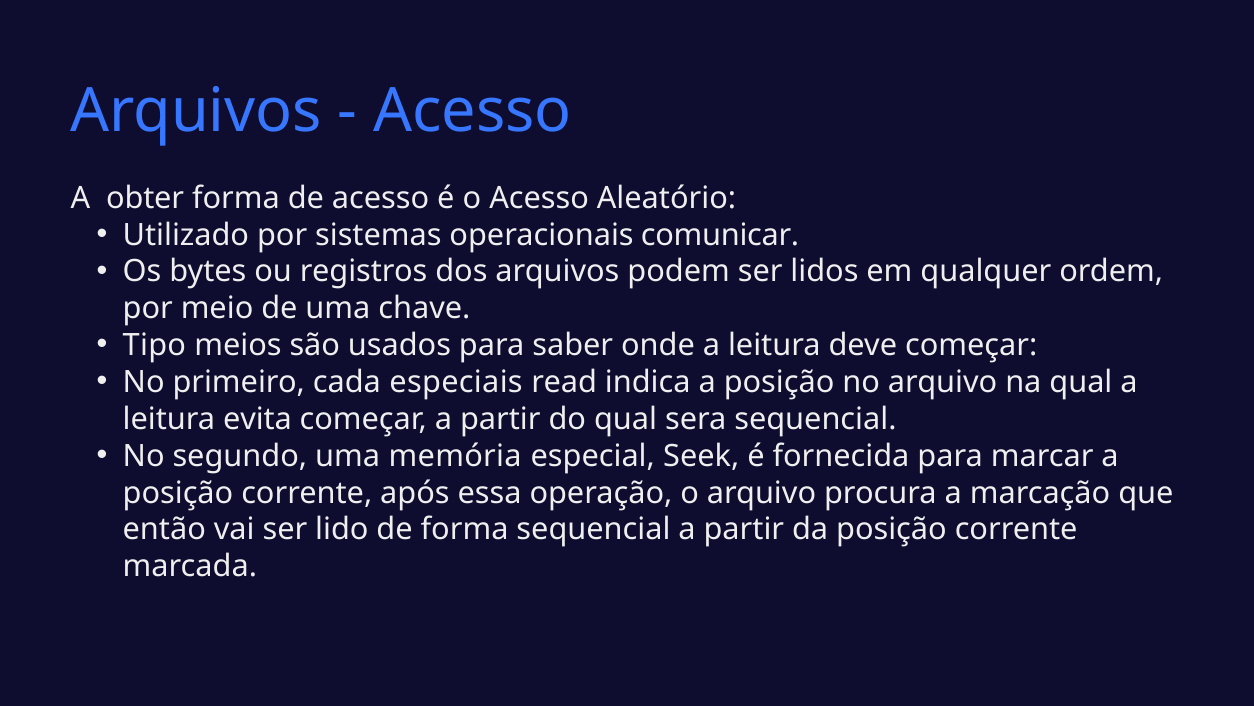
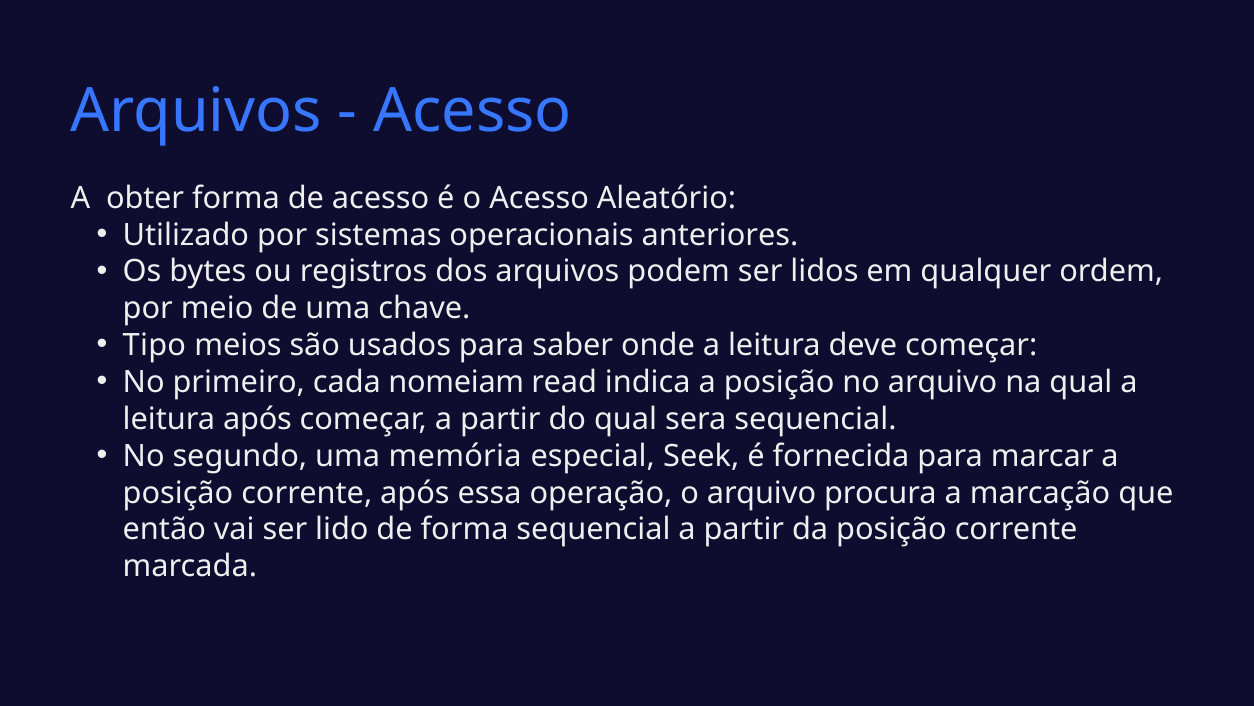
comunicar: comunicar -> anteriores (720, 235)
especiais: especiais -> nomeiam (456, 382)
leitura evita: evita -> após (258, 419)
